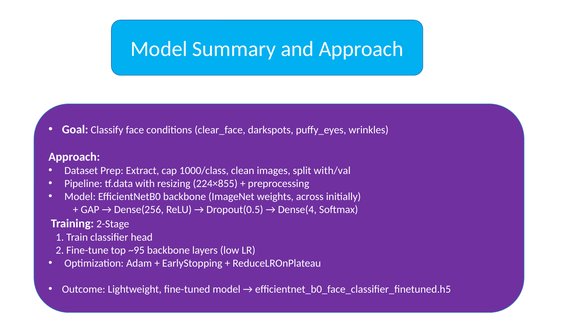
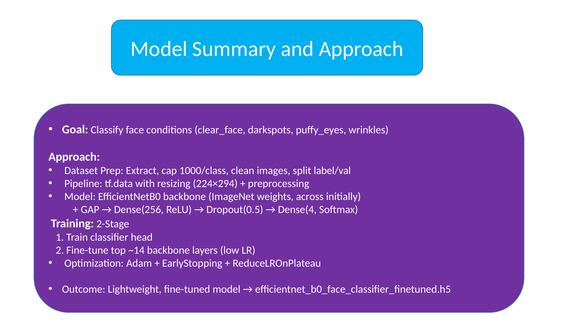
with/val: with/val -> label/val (332, 170)
224×855: 224×855 -> 224×294 (215, 183)
~95: ~95 -> ~14 (136, 250)
